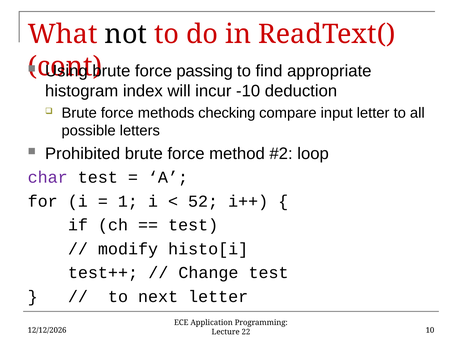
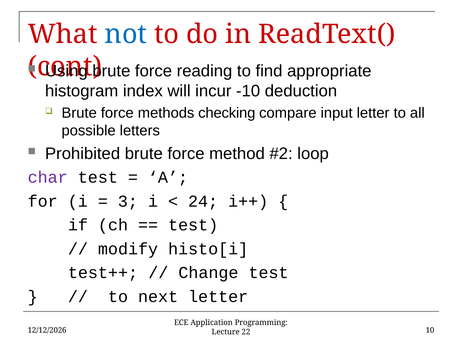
not colour: black -> blue (126, 34)
passing: passing -> reading (205, 71)
1: 1 -> 3 (128, 202)
52: 52 -> 24 (203, 202)
